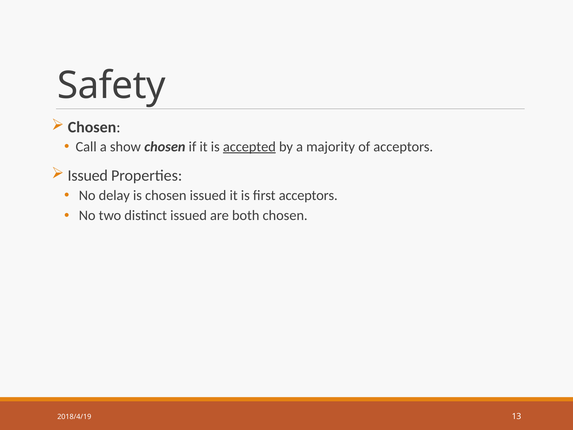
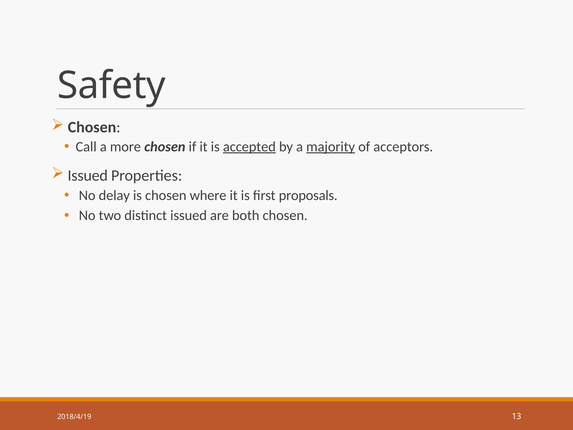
show: show -> more (125, 147)
majority underline: none -> present (331, 147)
chosen issued: issued -> where (208, 195)
first acceptors: acceptors -> proposals (308, 195)
